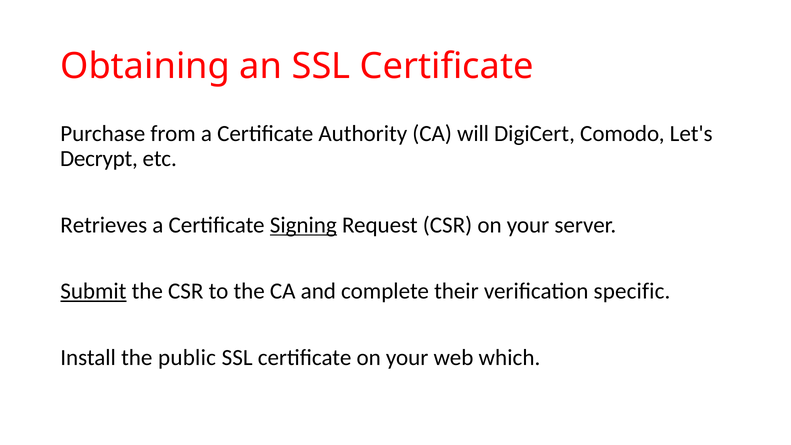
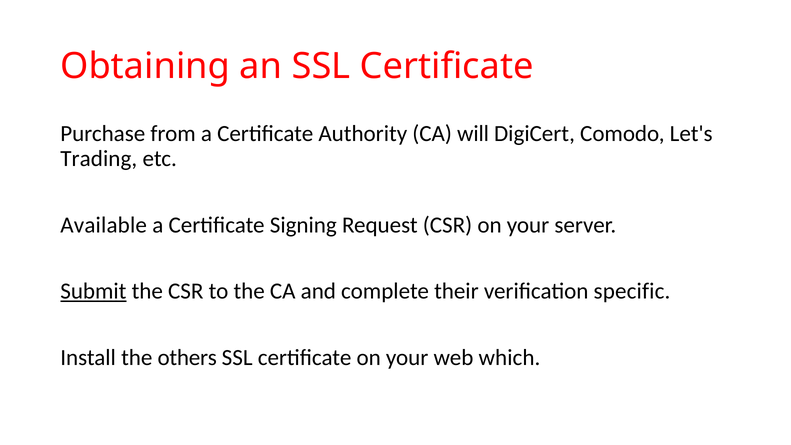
Decrypt: Decrypt -> Trading (99, 159)
Retrieves: Retrieves -> Available (104, 225)
Signing underline: present -> none (303, 225)
public: public -> others (187, 358)
